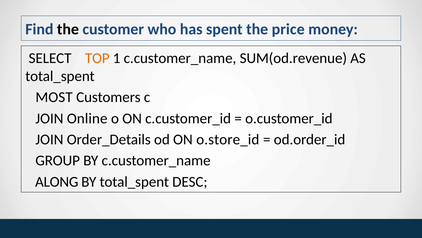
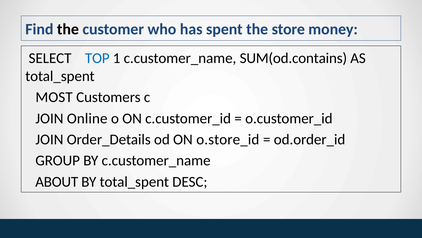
price: price -> store (288, 29)
TOP colour: orange -> blue (97, 58)
SUM(od.revenue: SUM(od.revenue -> SUM(od.contains (293, 58)
ALONG: ALONG -> ABOUT (57, 181)
